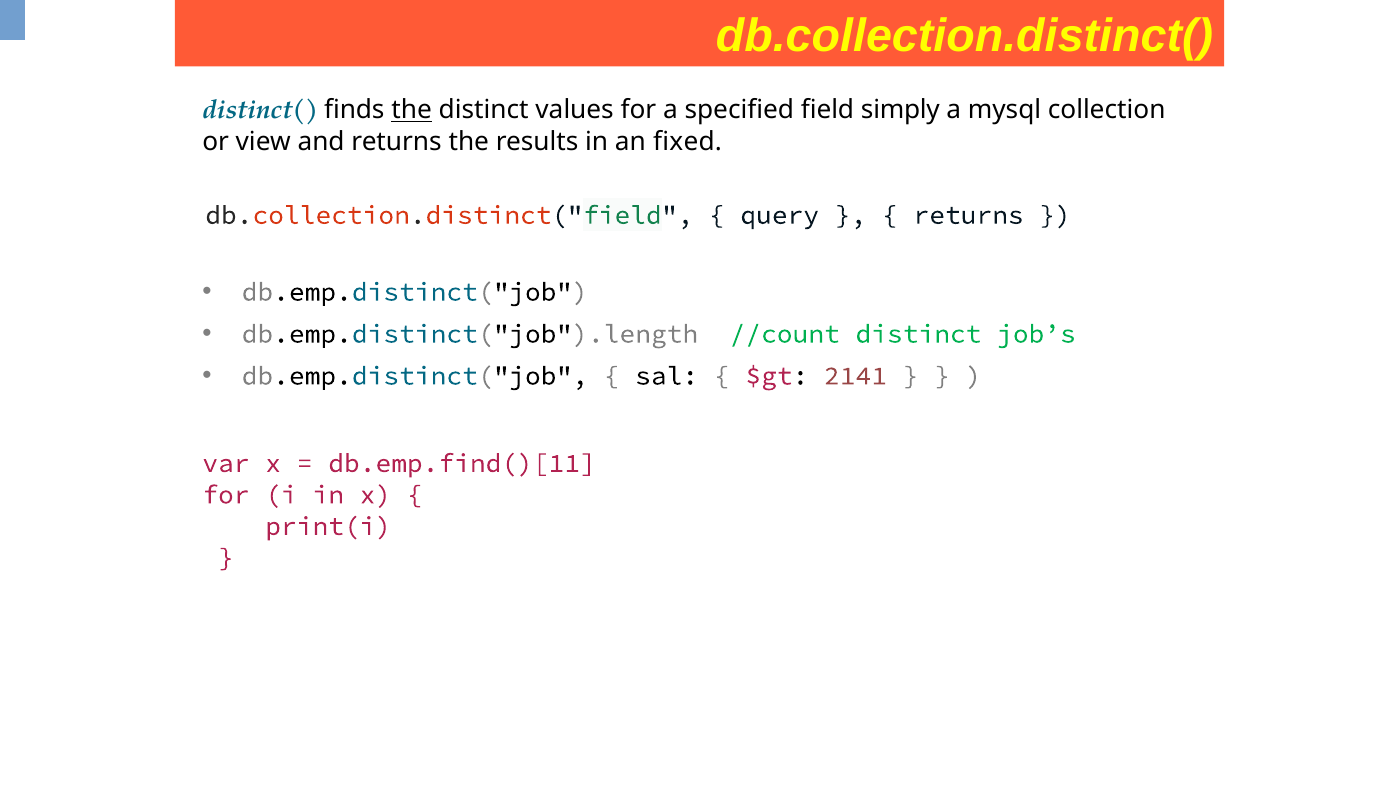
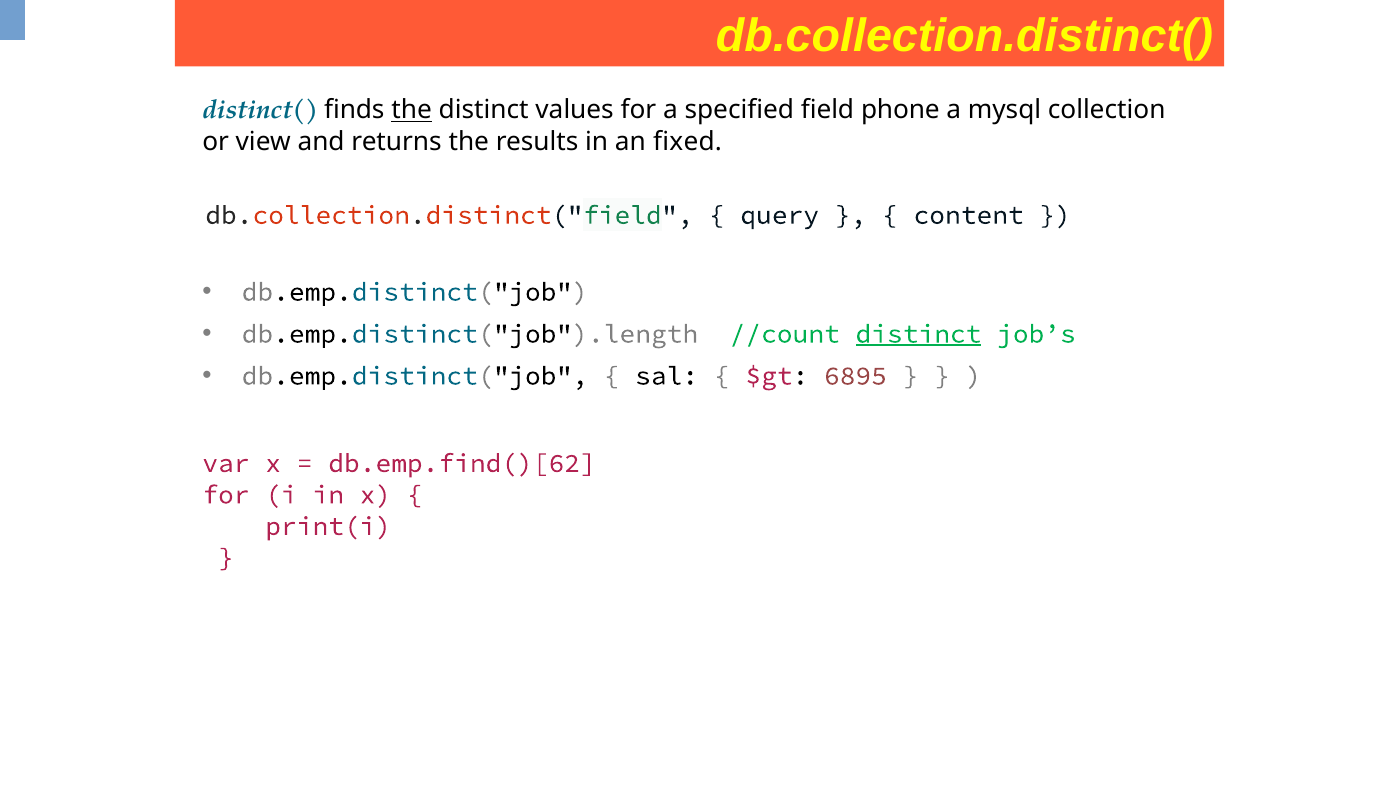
simply: simply -> phone (900, 110)
returns: returns -> content (969, 215)
distinct underline: none -> present (918, 334)
2141: 2141 -> 6895 (856, 376)
db.emp.find()[11: db.emp.find()[11 -> db.emp.find()[62 (462, 463)
